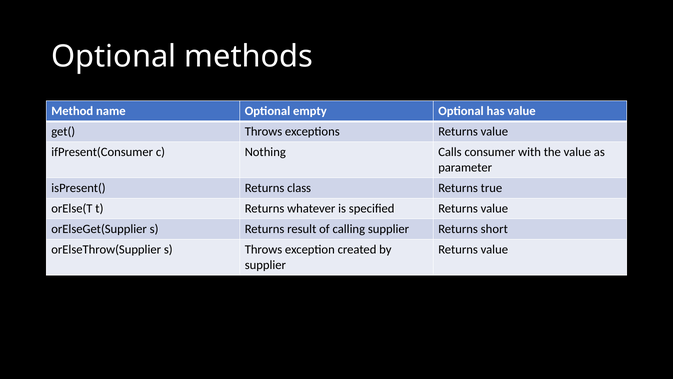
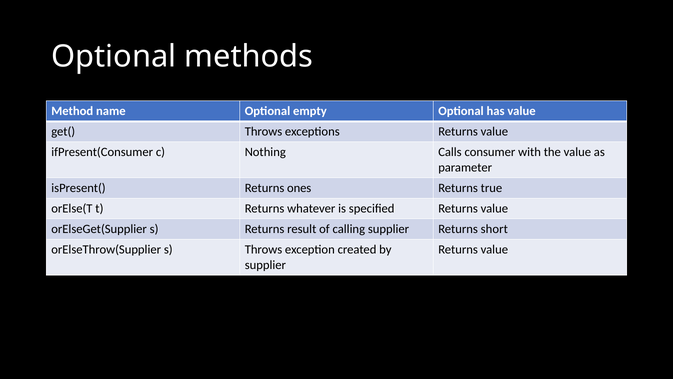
class: class -> ones (299, 188)
